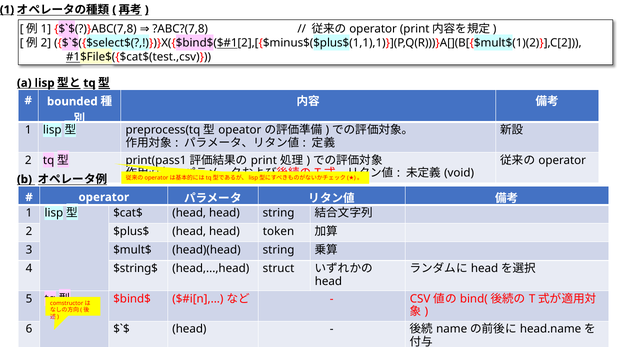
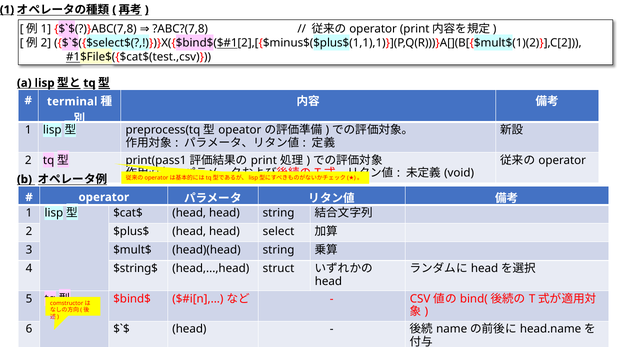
bounded: bounded -> terminal (72, 102)
token: token -> select (279, 231)
